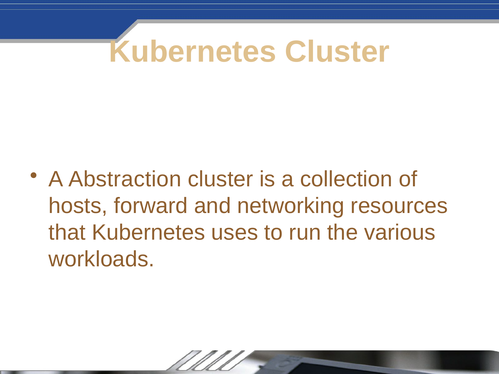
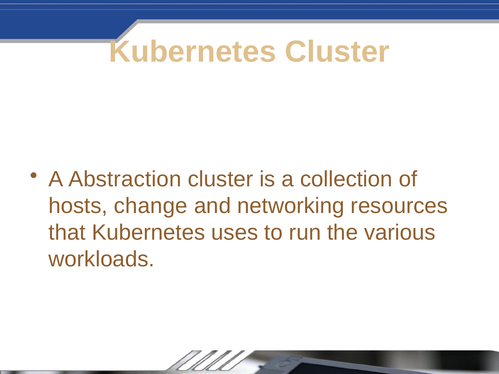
forward: forward -> change (151, 206)
